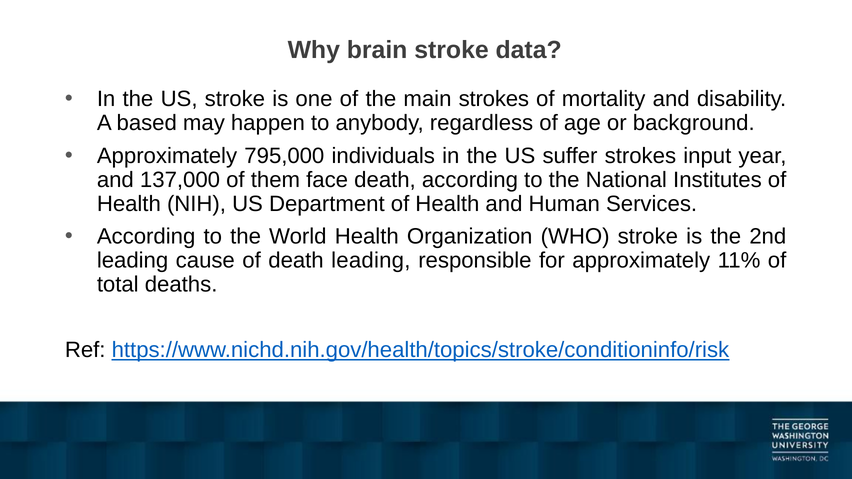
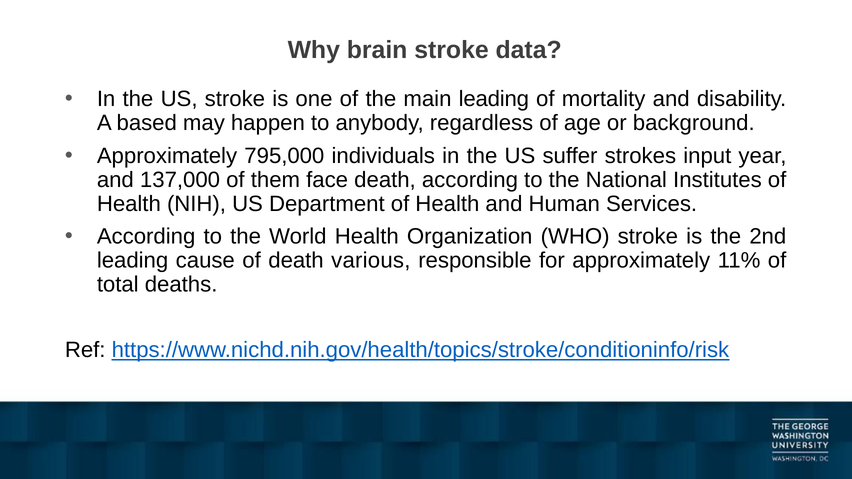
main strokes: strokes -> leading (494, 99)
death leading: leading -> various (371, 261)
